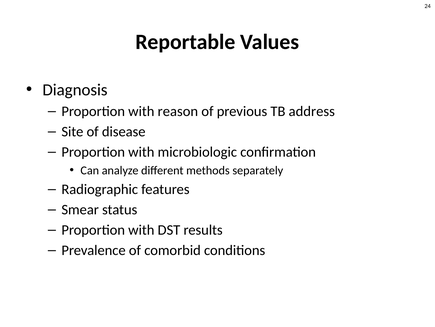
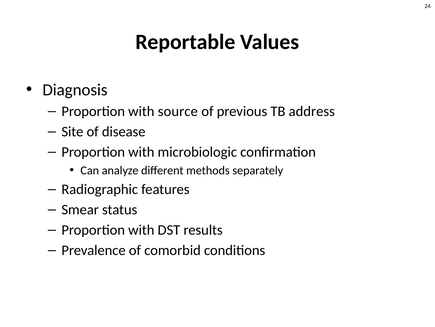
reason: reason -> source (178, 111)
